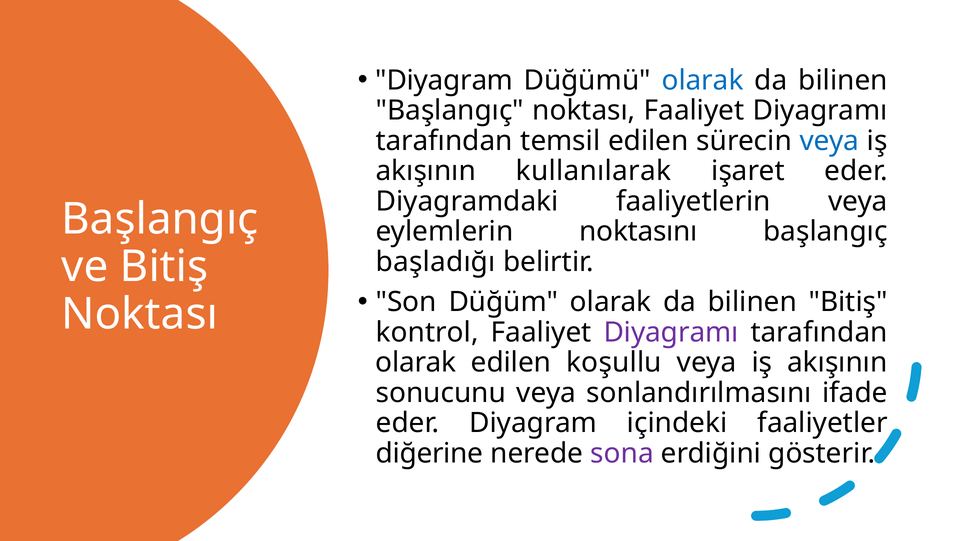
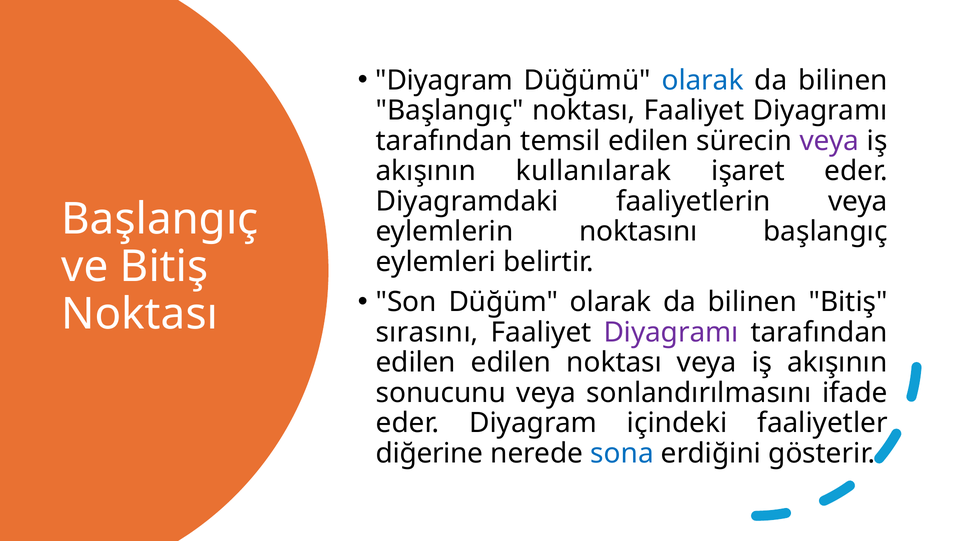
veya colour: blue -> purple (829, 141)
başladığı: başladığı -> eylemleri (436, 262)
kontrol: kontrol -> sırasını (427, 332)
olarak: olarak -> edilen (416, 362)
edilen koşullu: koşullu -> noktası (614, 362)
sona colour: purple -> blue (622, 453)
